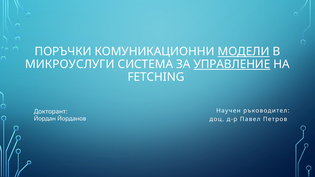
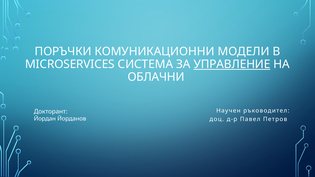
МОДЕЛИ underline: present -> none (244, 52)
МИКРОУСЛУГИ: МИКРОУСЛУГИ -> MICROSERVICES (70, 64)
FETCHING: FETCHING -> ОБЛАЧНИ (156, 77)
